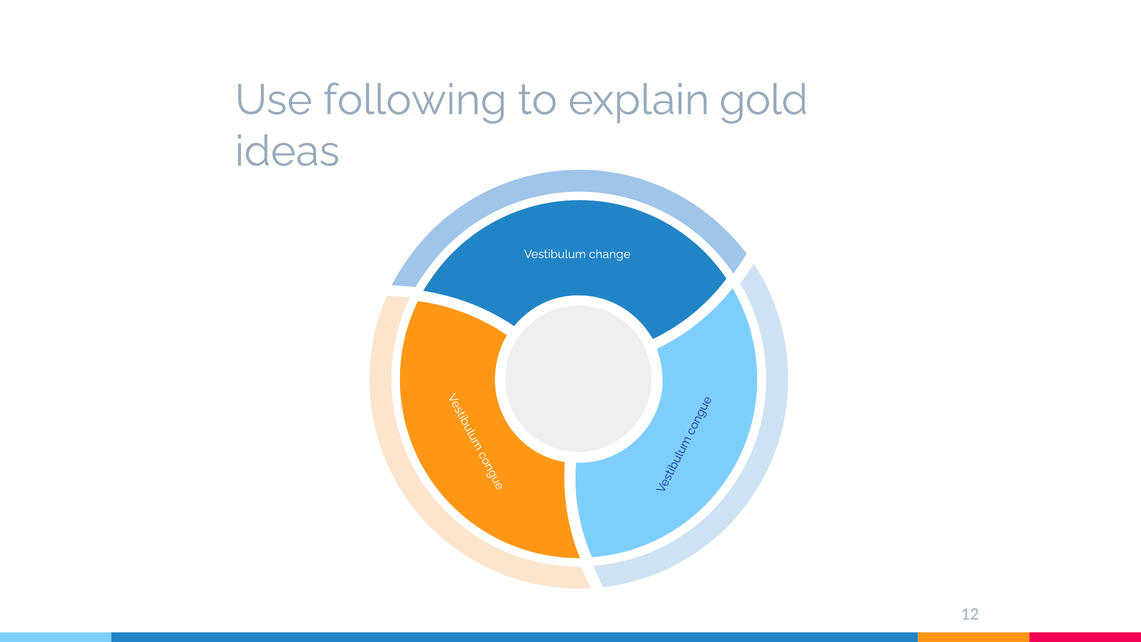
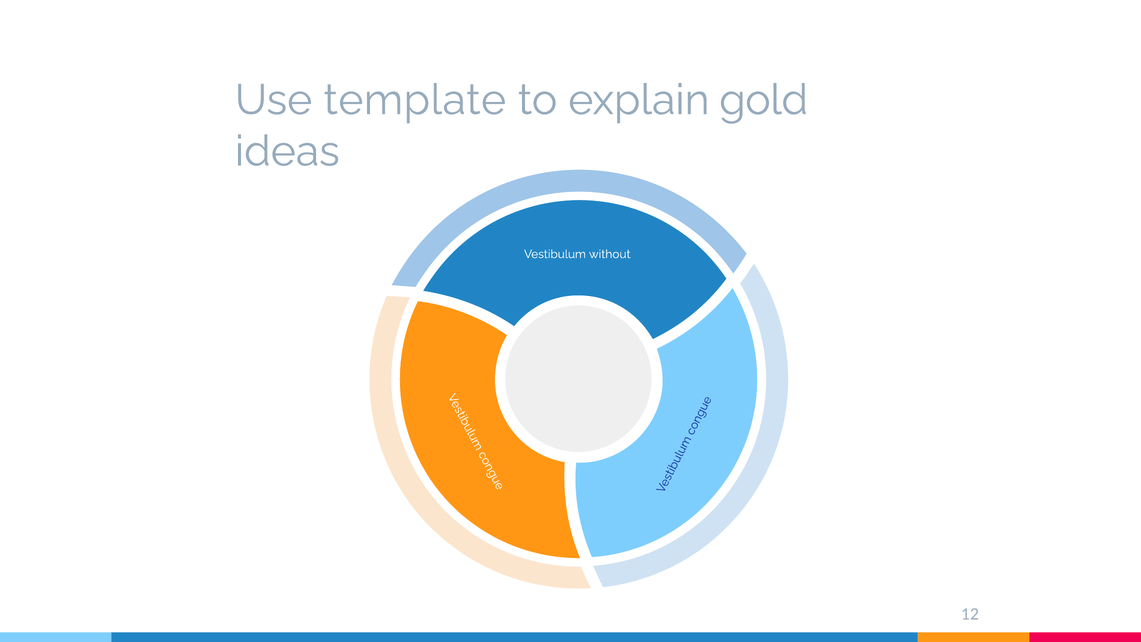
following: following -> template (415, 100)
change: change -> without (610, 254)
